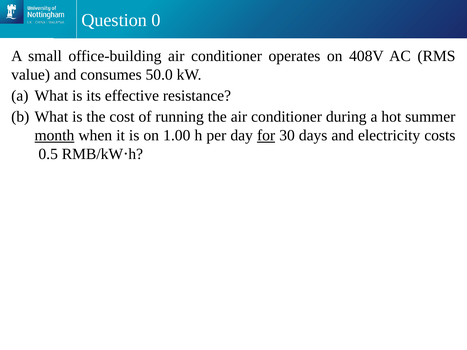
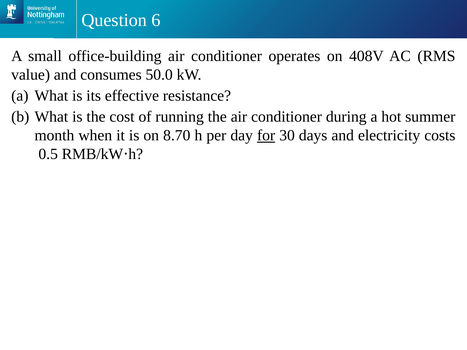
0: 0 -> 6 (156, 20)
month underline: present -> none (54, 135)
1.00: 1.00 -> 8.70 (177, 135)
